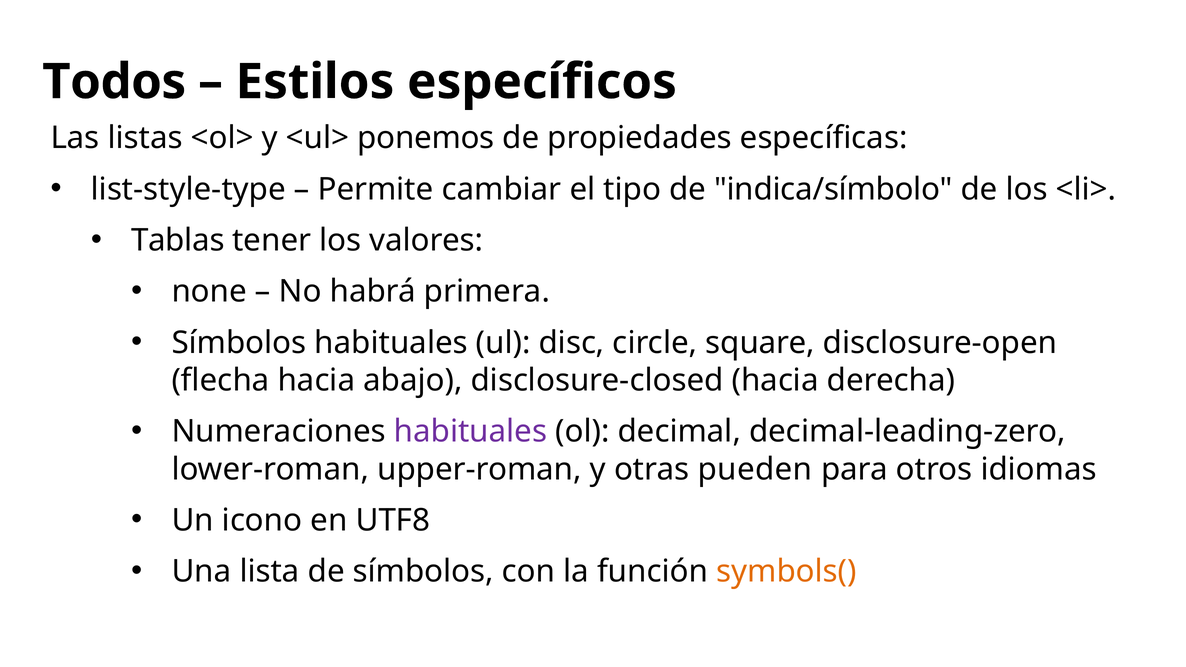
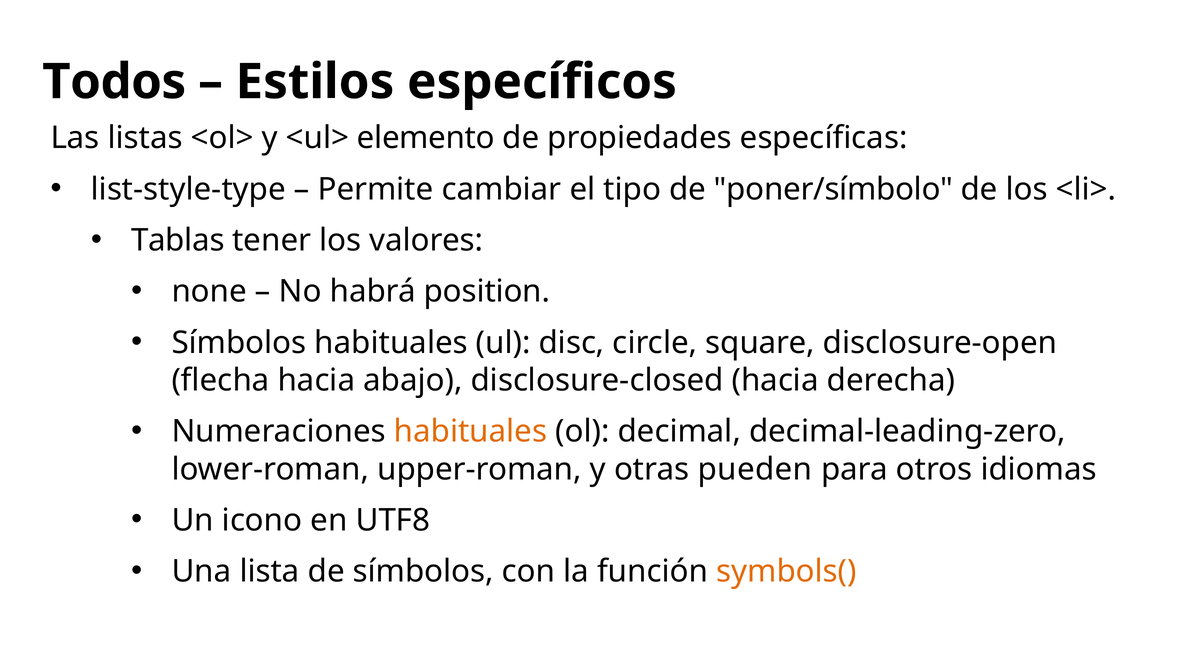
ponemos: ponemos -> elemento (426, 138)
indica/símbolo: indica/símbolo -> poner/símbolo (833, 189)
primera: primera -> position (487, 292)
habituales colour: purple -> orange (471, 432)
